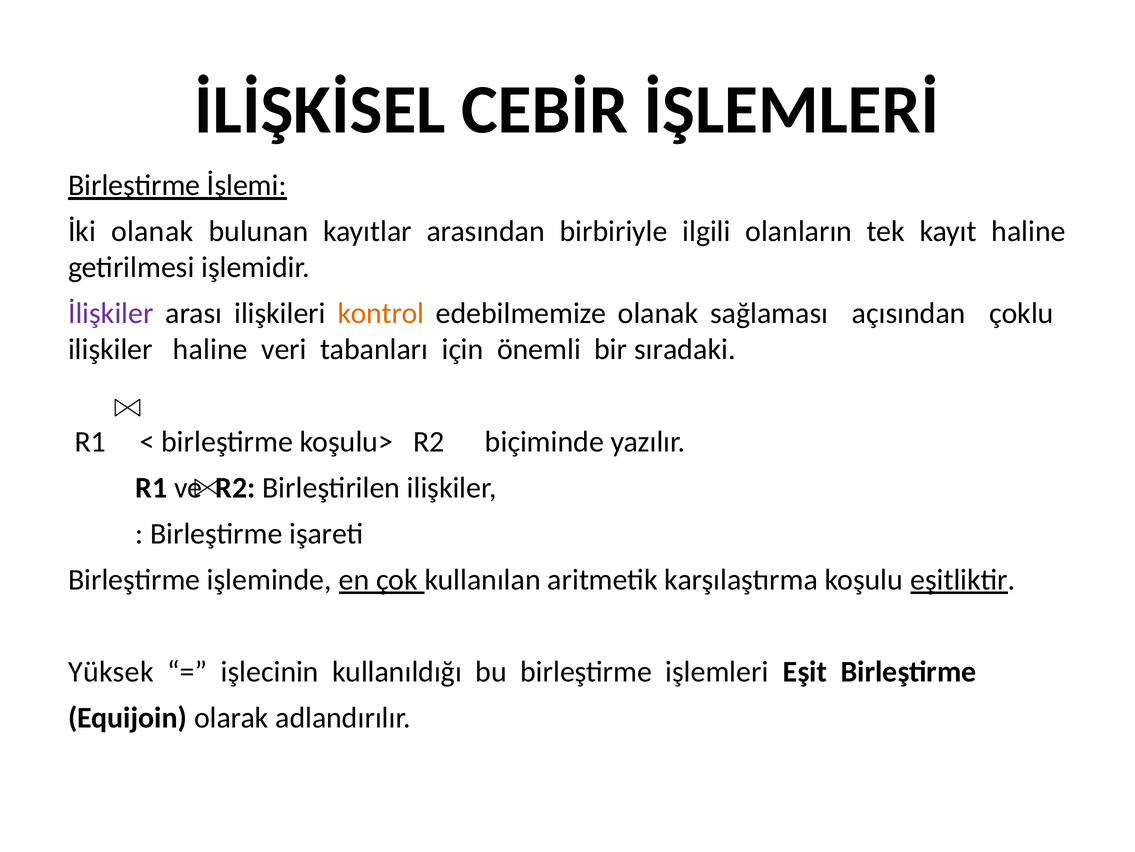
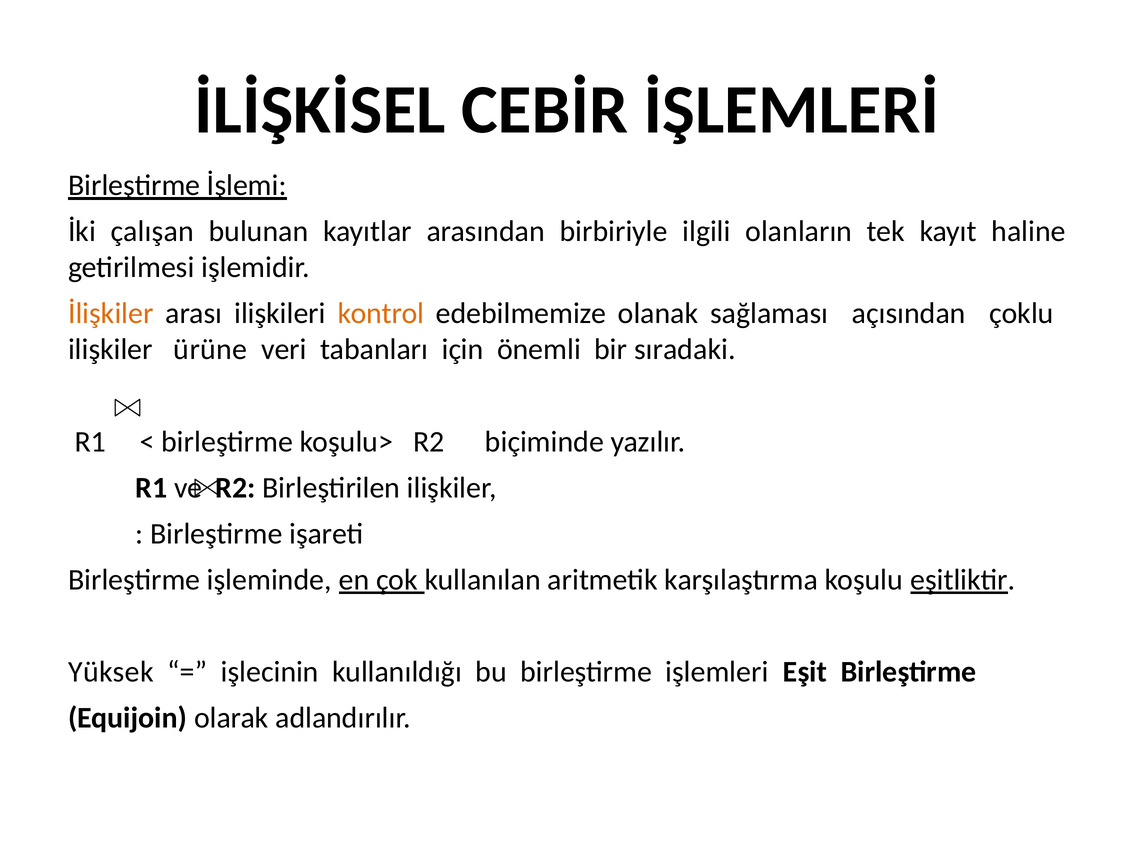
İki olanak: olanak -> çalışan (152, 231)
İlişkiler colour: purple -> orange (111, 313)
ilişkiler haline: haline -> ürüne (210, 349)
